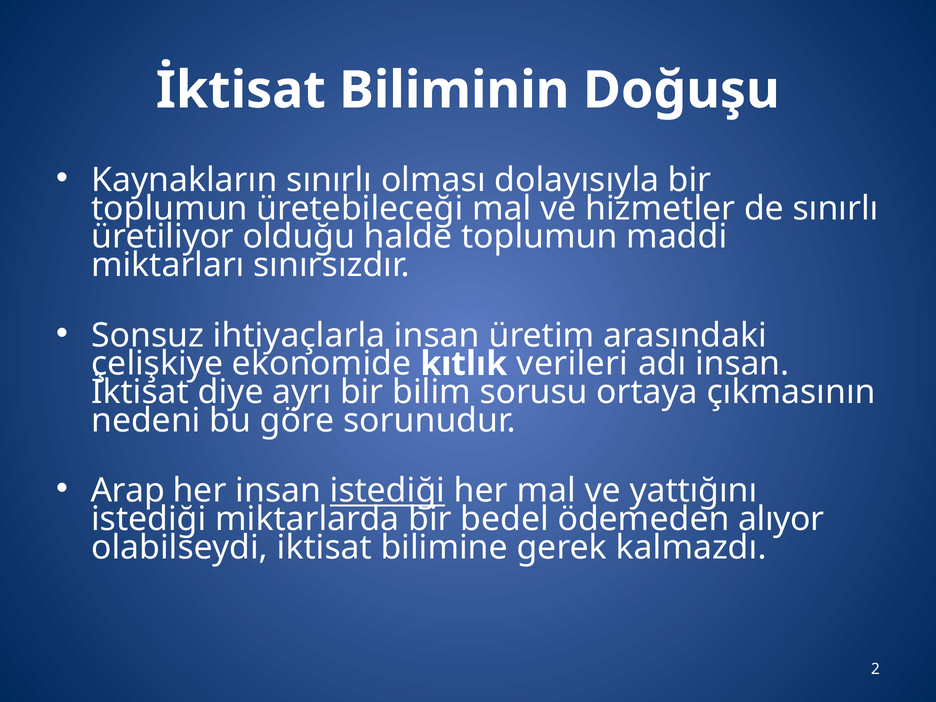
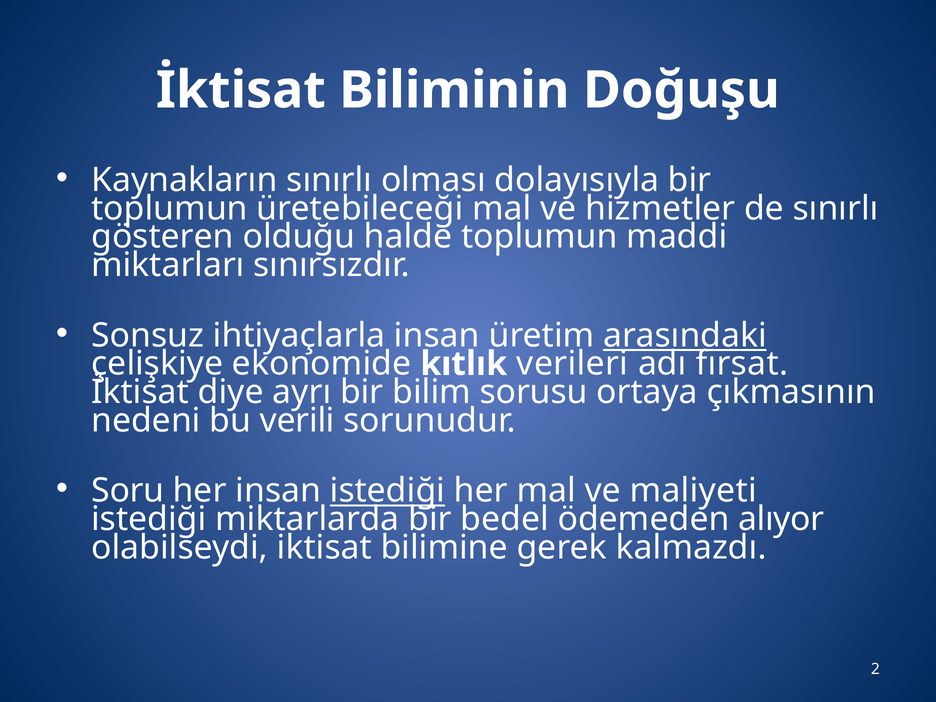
üretiliyor: üretiliyor -> gösteren (163, 237)
arasındaki underline: none -> present (685, 335)
adı insan: insan -> fırsat (742, 364)
göre: göre -> verili (297, 421)
Arap: Arap -> Soru (128, 491)
yattığını: yattığını -> maliyeti (693, 491)
